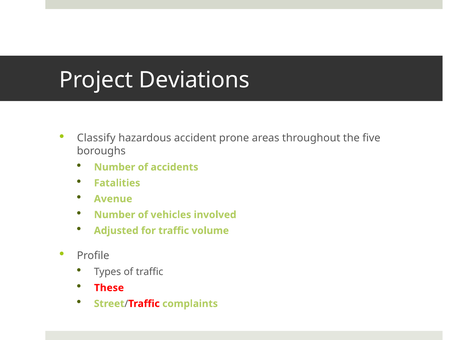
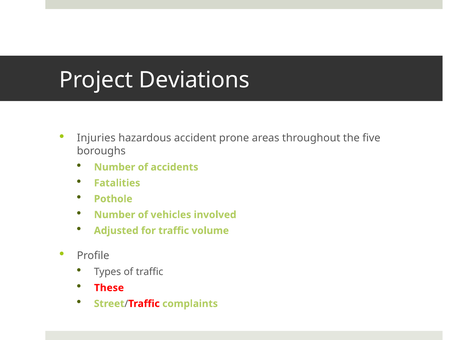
Classify: Classify -> Injuries (96, 138)
Avenue: Avenue -> Pothole (113, 199)
